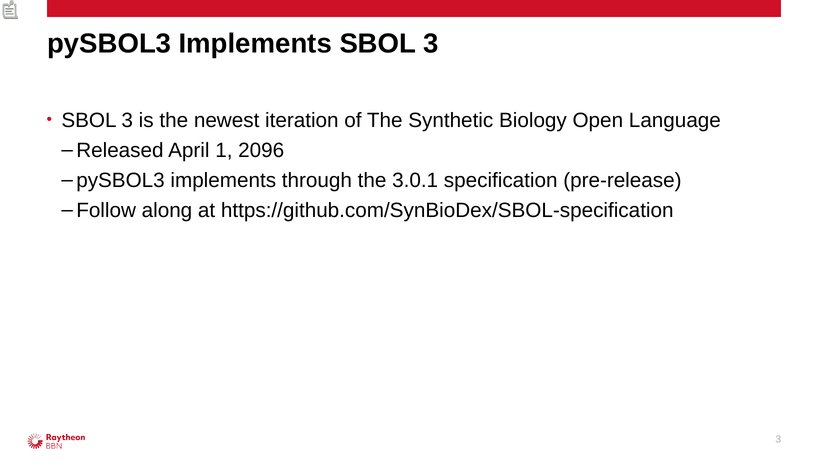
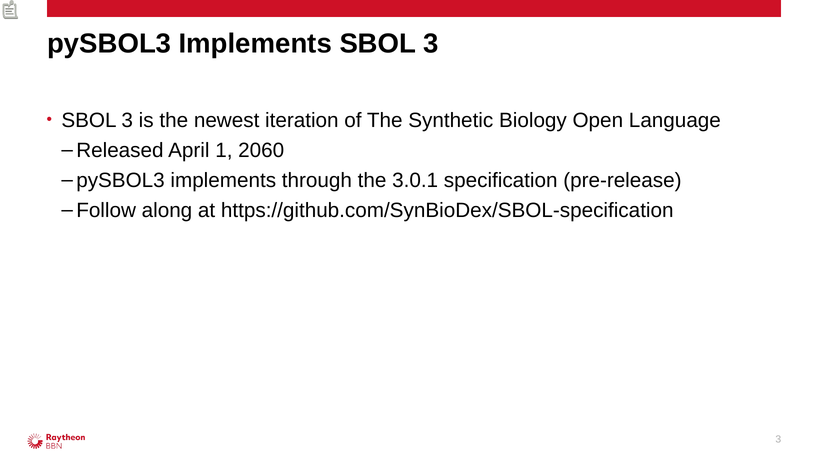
2096: 2096 -> 2060 (261, 151)
